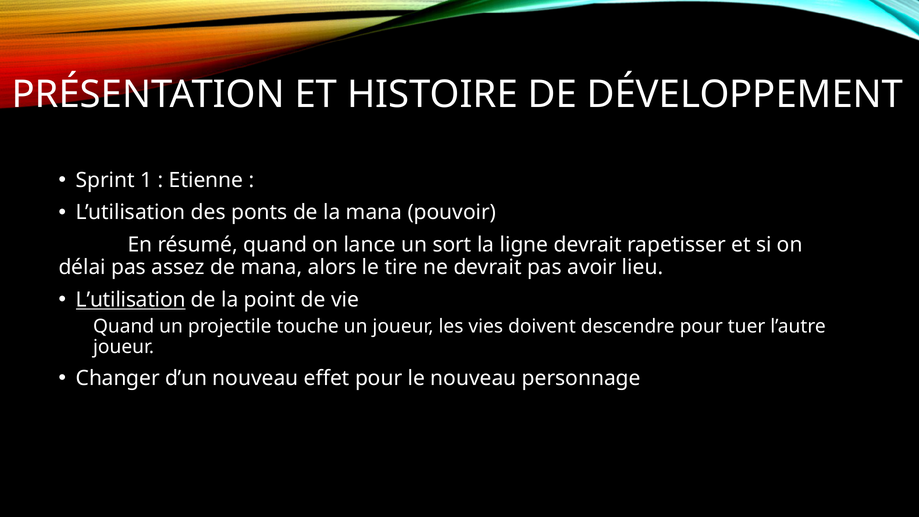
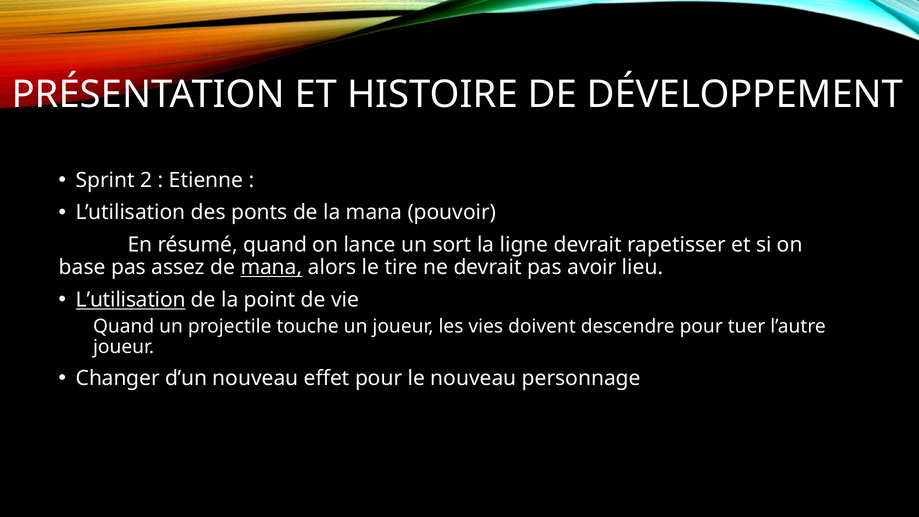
1: 1 -> 2 (146, 180)
délai: délai -> base (82, 267)
mana underline: none -> present (271, 267)
